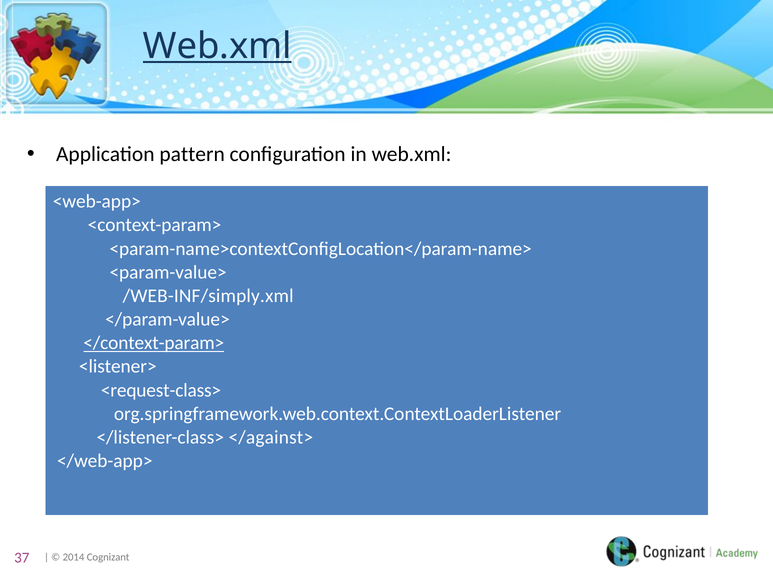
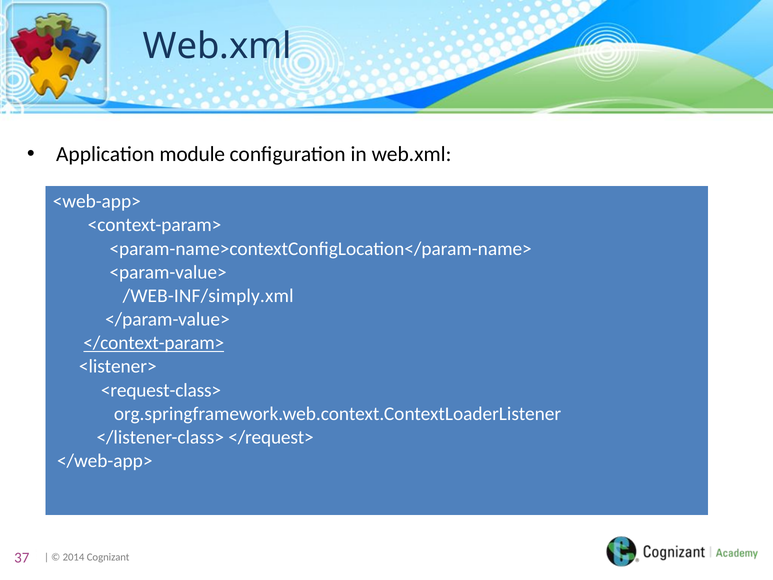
Web.xml underline: present -> none (217, 46)
pattern: pattern -> module (192, 154)
</against>: </against> -> </request> (271, 437)
